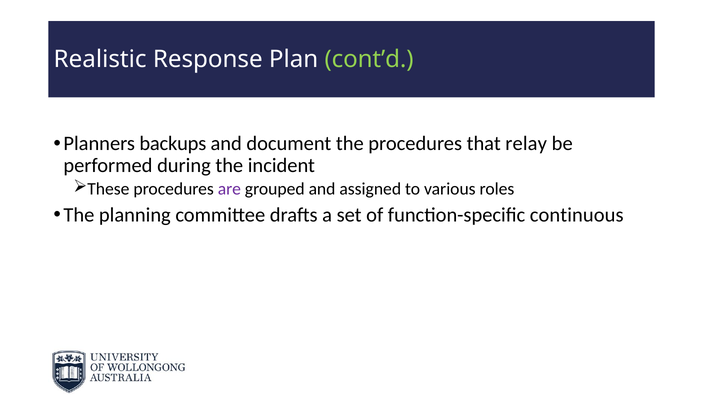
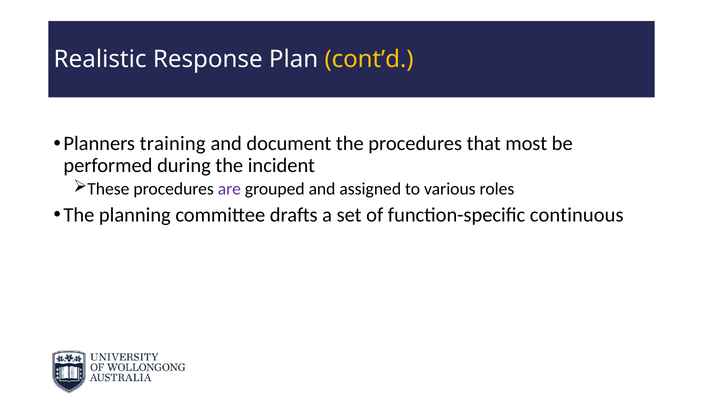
cont’d colour: light green -> yellow (369, 59)
backups: backups -> training (173, 144)
relay: relay -> most (526, 144)
